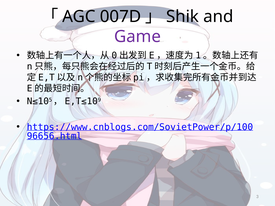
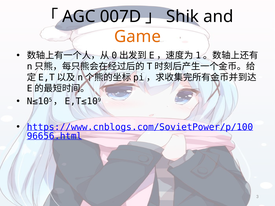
Game colour: purple -> orange (137, 37)
